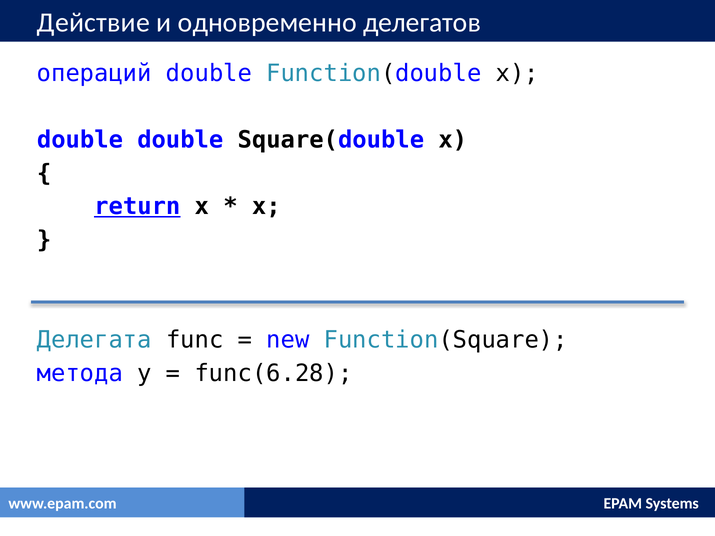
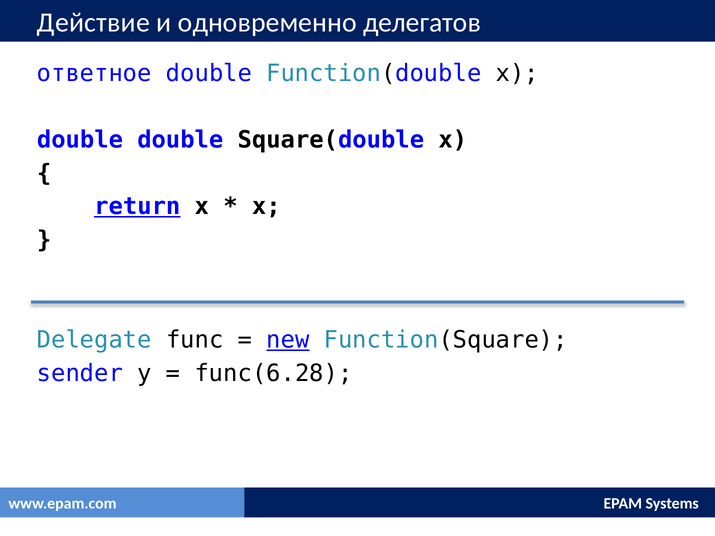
операций: операций -> ответное (94, 73)
Делегата: Делегата -> Delegate (94, 340)
new underline: none -> present (288, 340)
метода: метода -> sender (80, 373)
